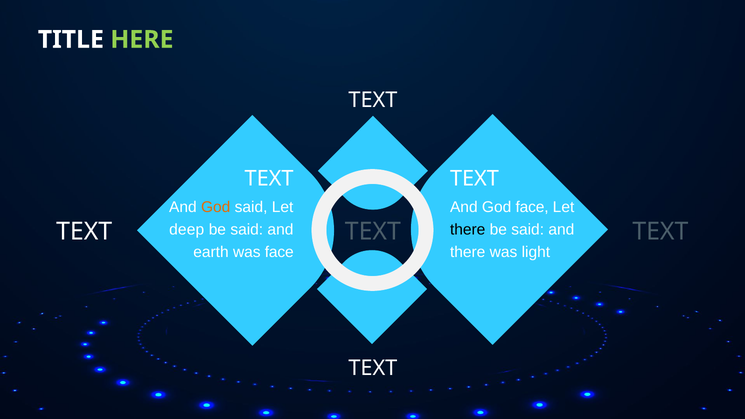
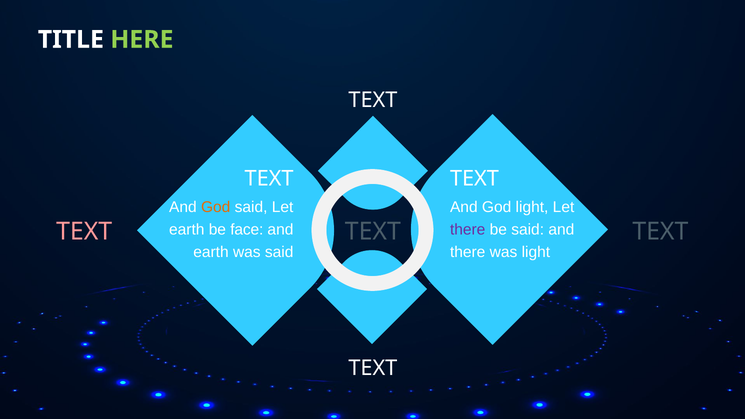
God face: face -> light (532, 207)
deep: deep -> earth (187, 230)
said: said -> face (247, 230)
there colour: black -> purple (468, 230)
TEXT colour: white -> pink (84, 232)
was face: face -> said (279, 252)
